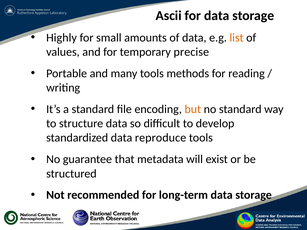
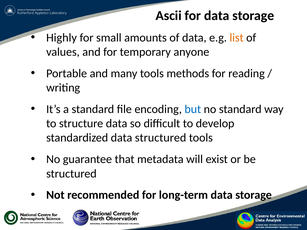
precise: precise -> anyone (191, 52)
but colour: orange -> blue (193, 109)
data reproduce: reproduce -> structured (161, 138)
